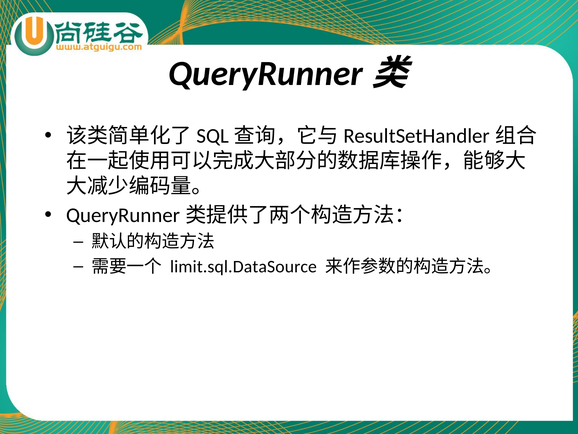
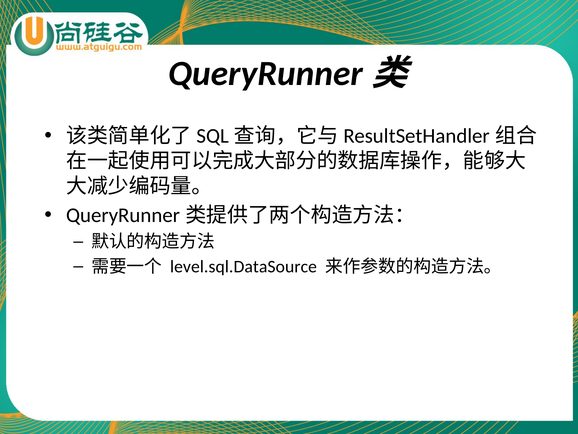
limit.sql.DataSource: limit.sql.DataSource -> level.sql.DataSource (243, 266)
